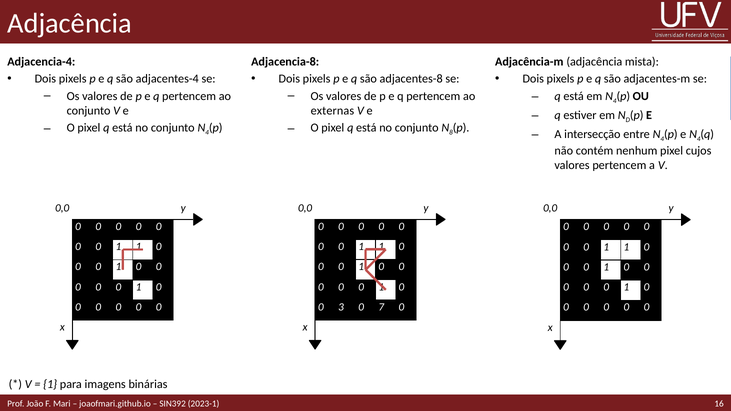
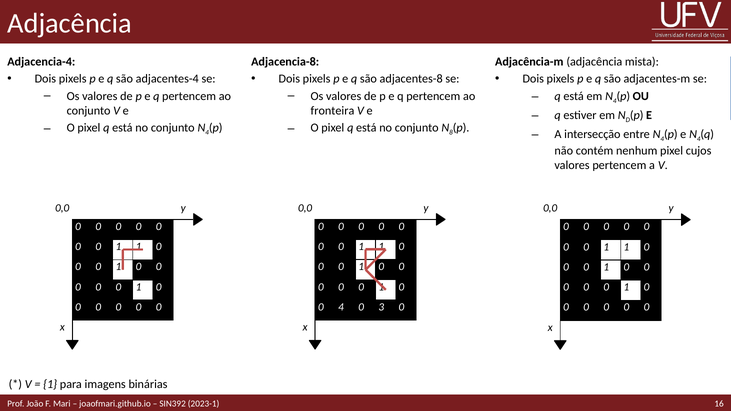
externas: externas -> fronteira (332, 111)
0 3: 3 -> 4 (341, 307)
7: 7 -> 3 (381, 307)
